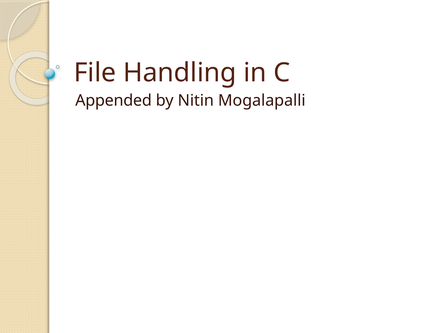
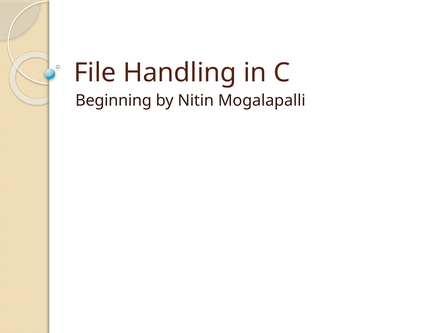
Appended: Appended -> Beginning (113, 101)
